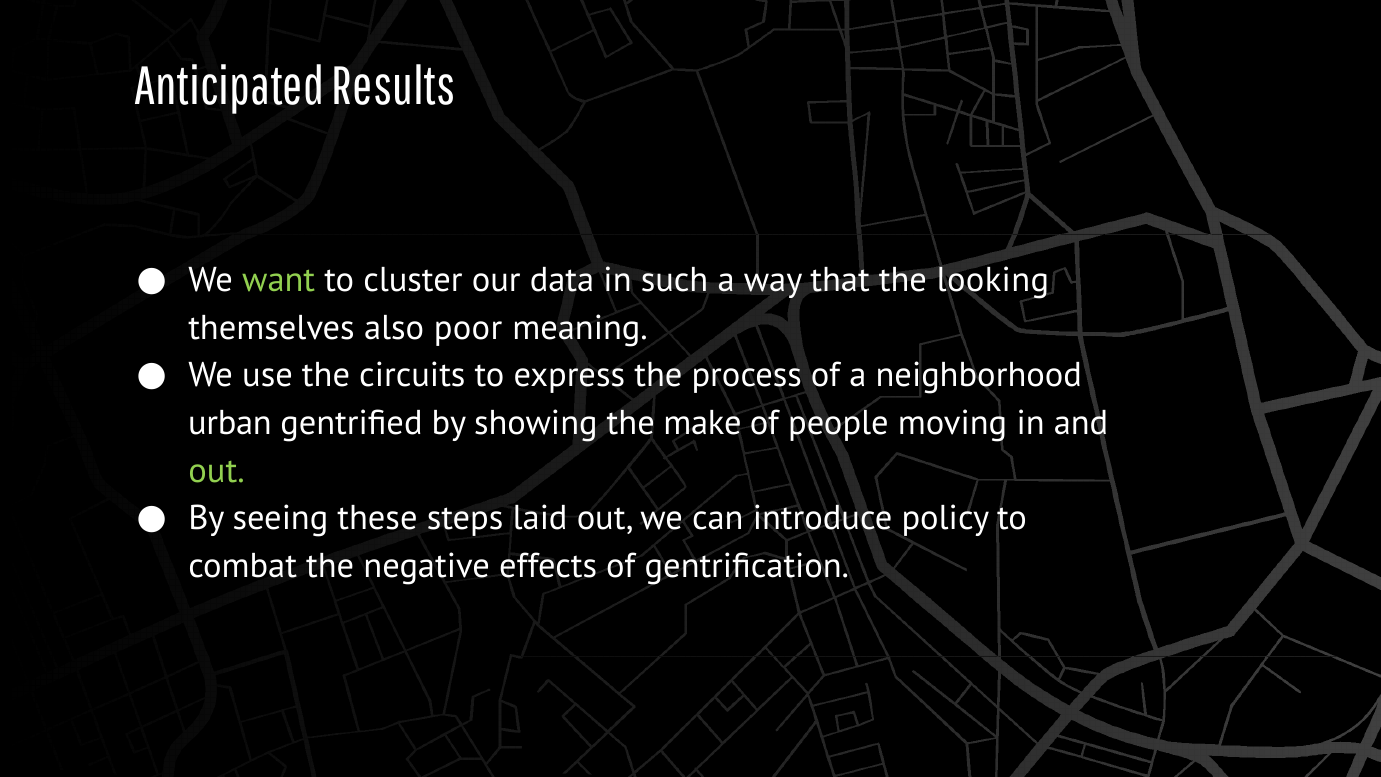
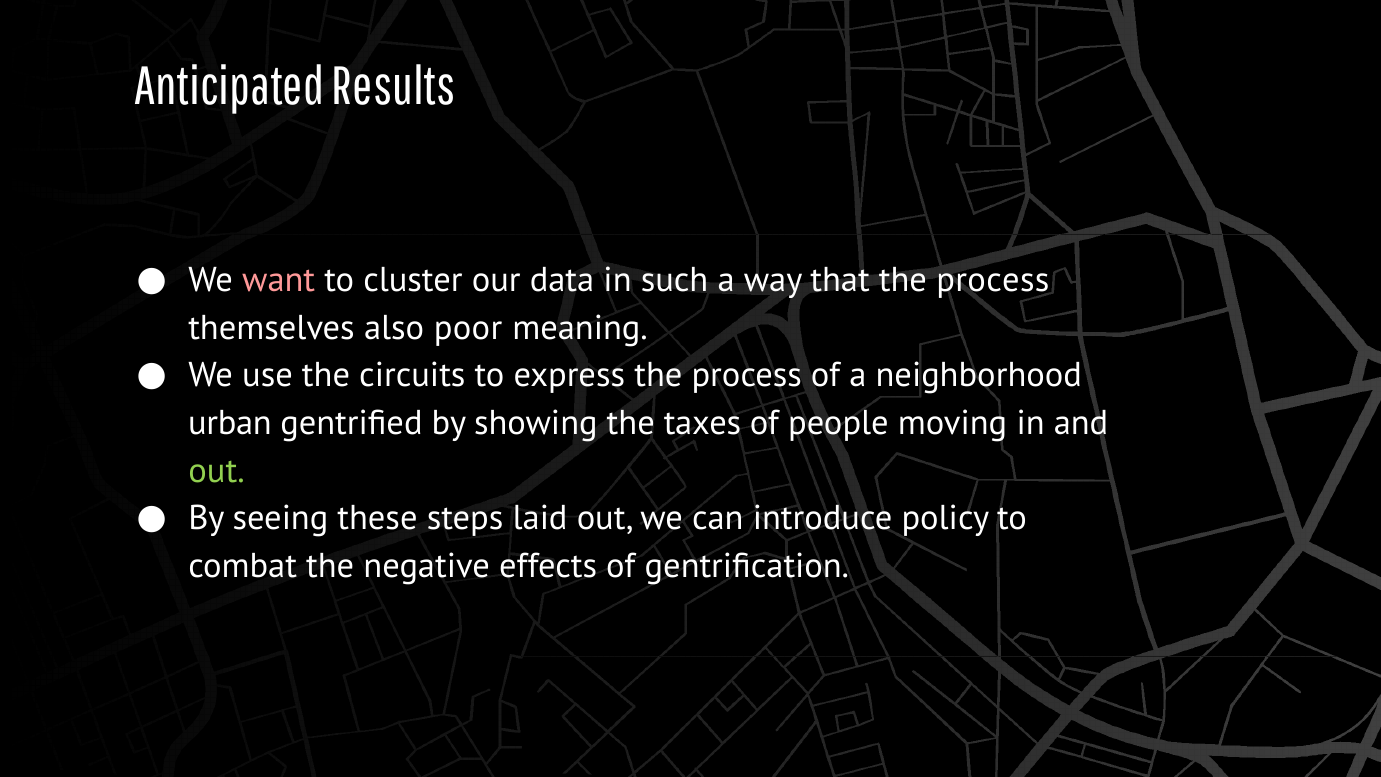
want colour: light green -> pink (279, 280)
that the looking: looking -> process (993, 280)
make: make -> taxes (703, 423)
